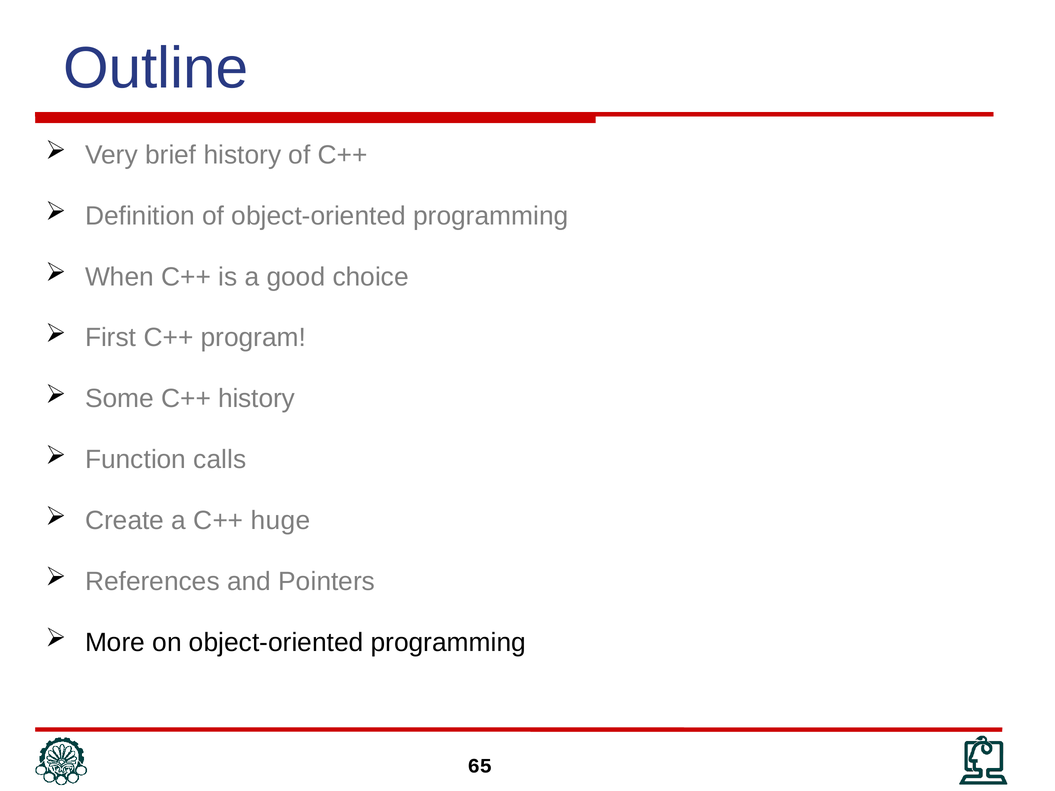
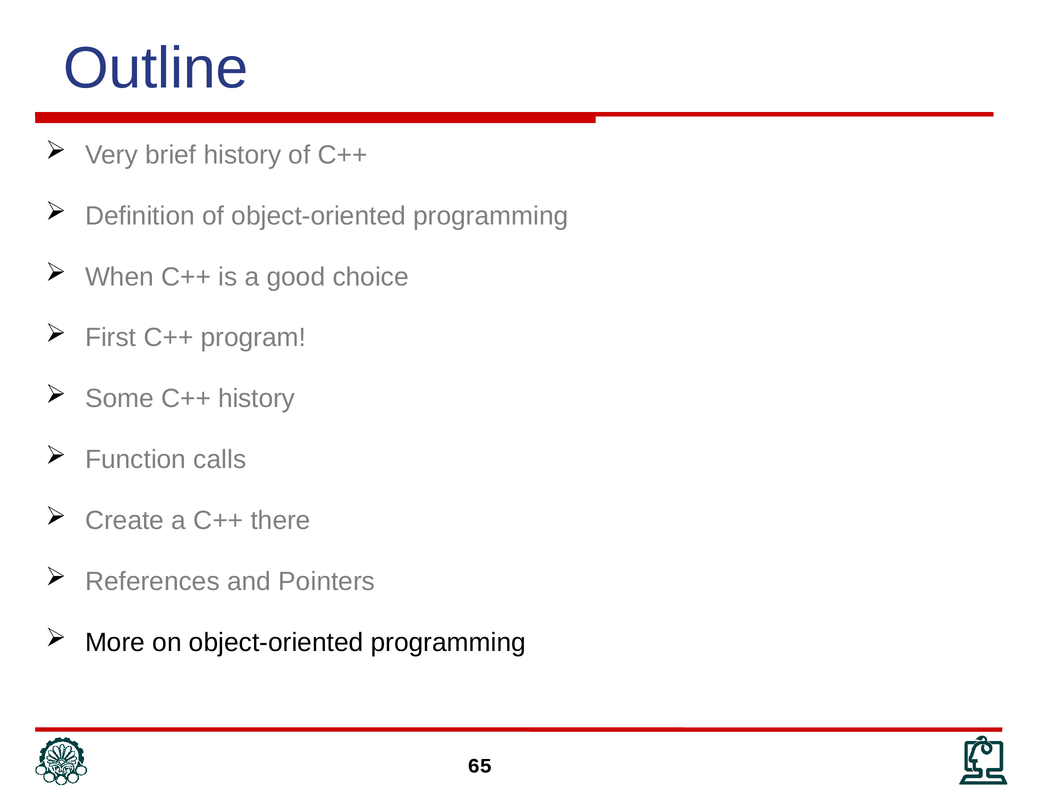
huge: huge -> there (281, 521)
